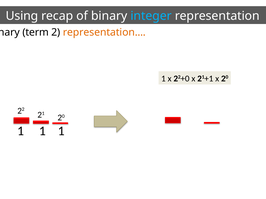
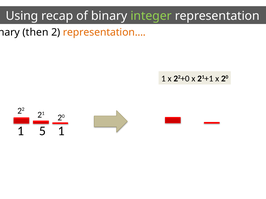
integer colour: light blue -> light green (151, 16)
term: term -> then (35, 32)
1: 1 -> 5 (42, 131)
